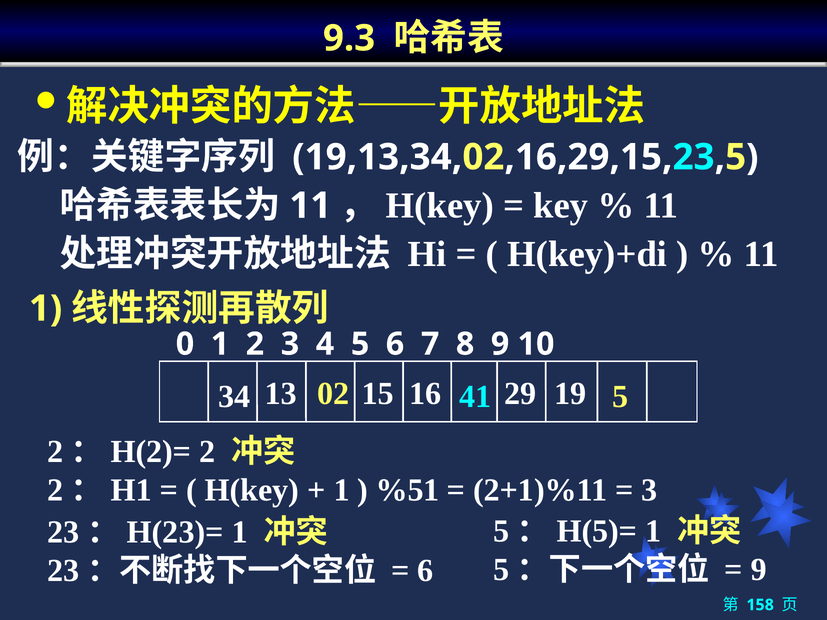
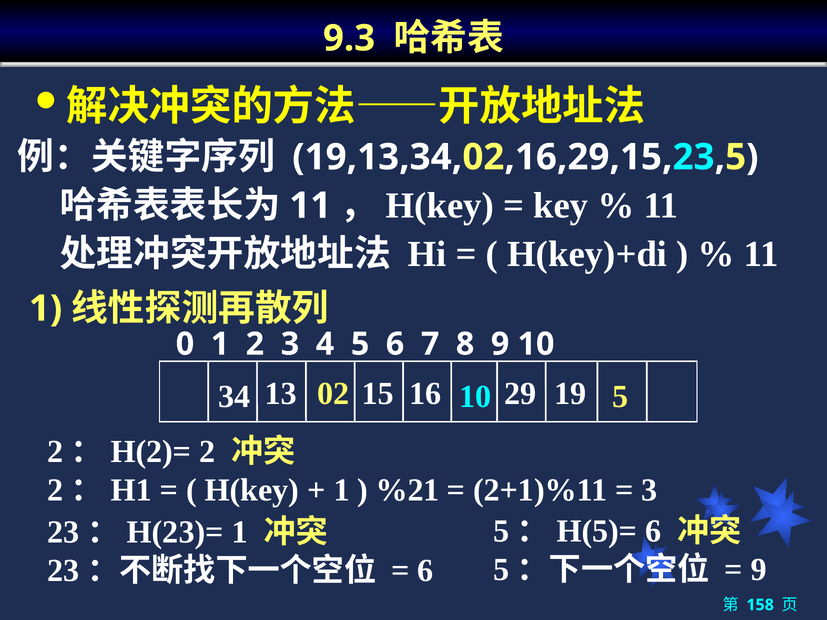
15 41: 41 -> 10 (475, 397)
%51: %51 -> %21 (408, 490)
1: 1 -> 6 (653, 531)
